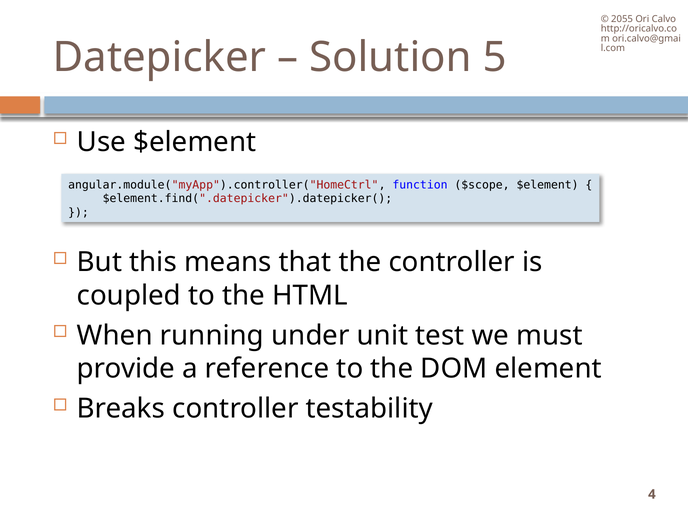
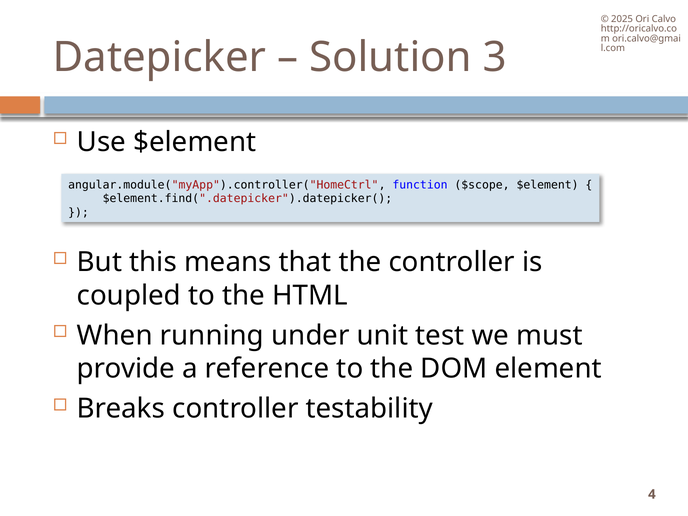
2055: 2055 -> 2025 (622, 19)
5: 5 -> 3 (495, 57)
